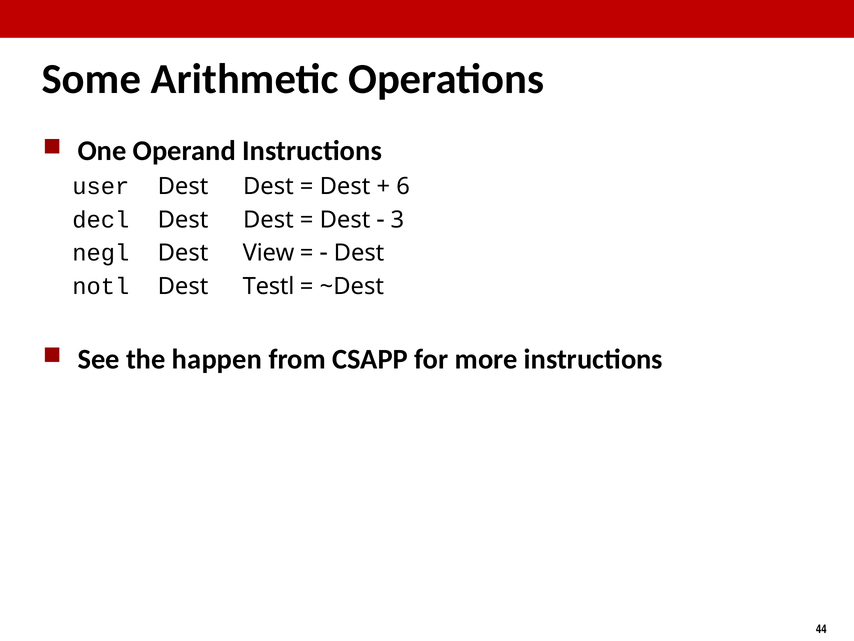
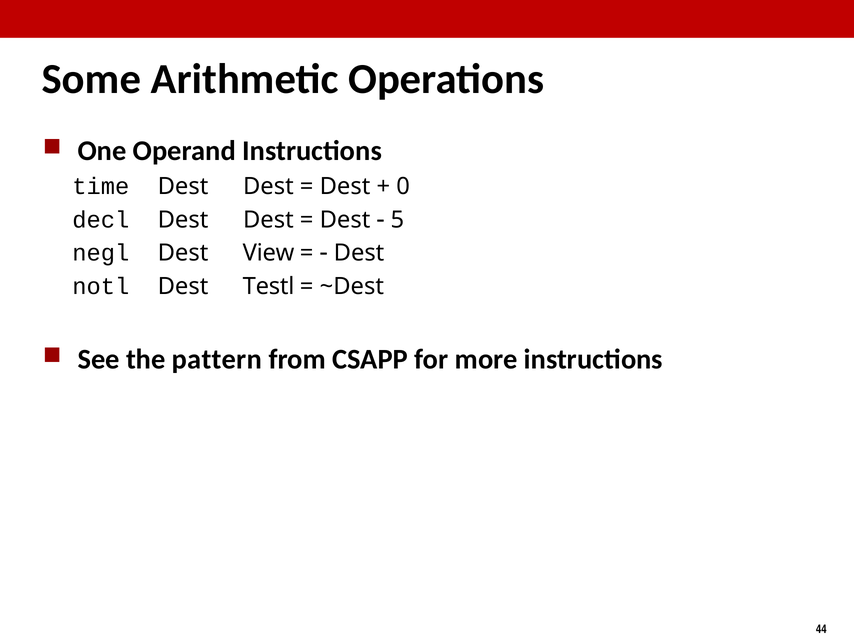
user: user -> time (101, 186)
6: 6 -> 0 (403, 186)
3: 3 -> 5 (397, 220)
happen: happen -> pattern (217, 359)
